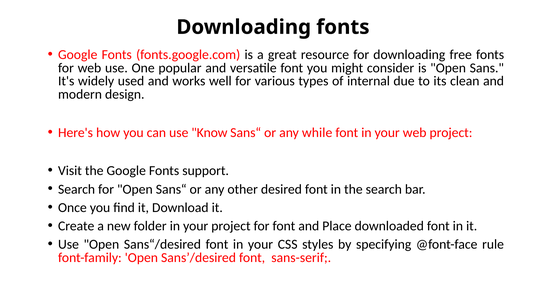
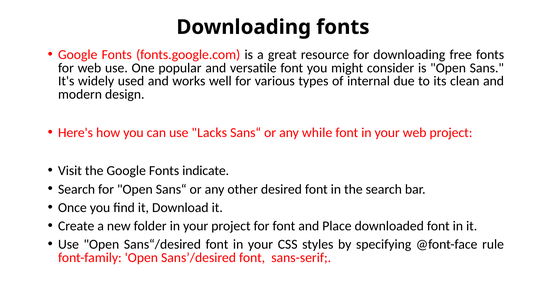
Know: Know -> Lacks (209, 133)
support: support -> indicate (206, 171)
